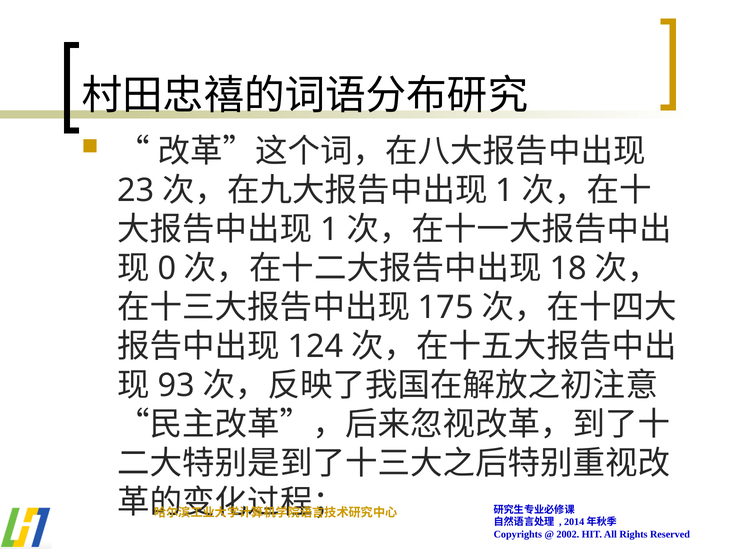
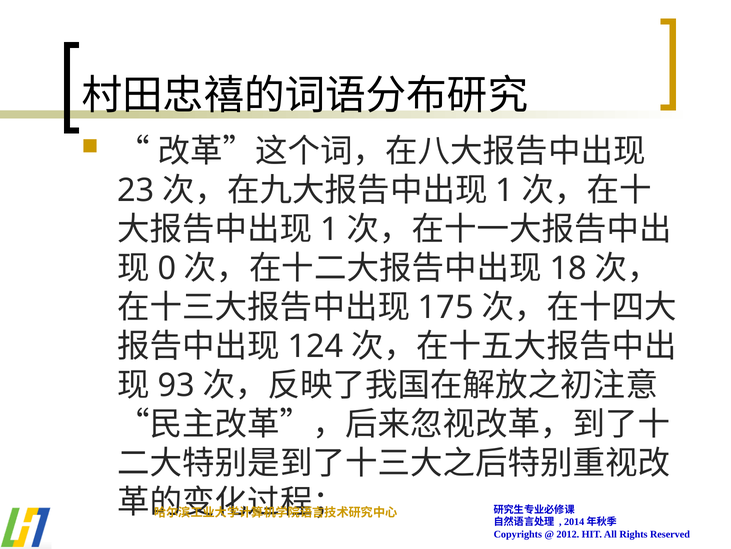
2002: 2002 -> 2012 (568, 534)
